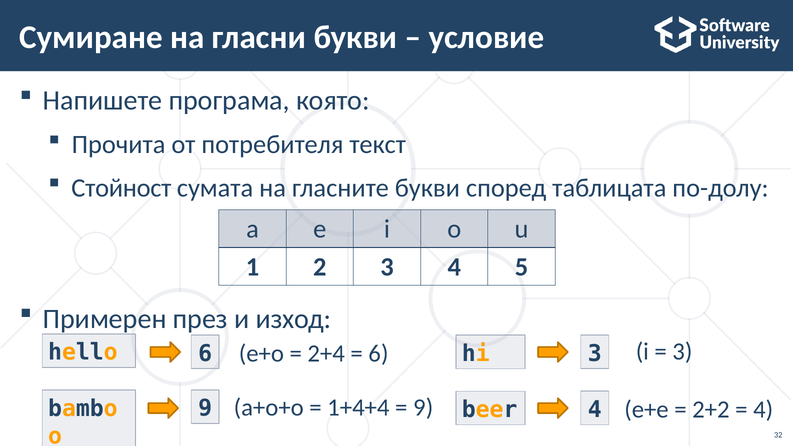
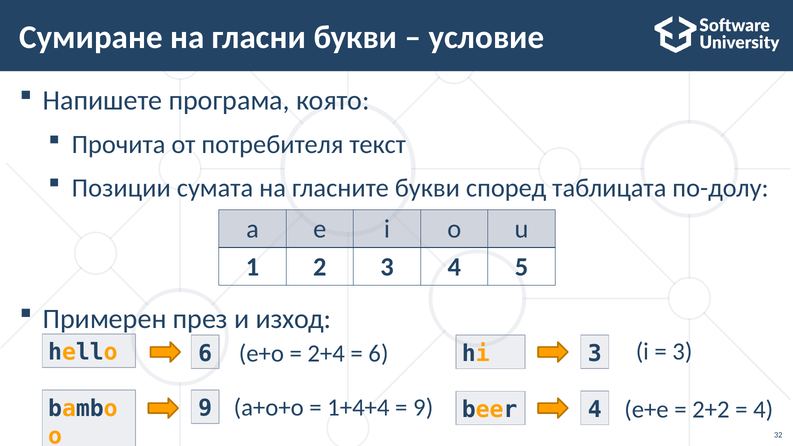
Стойност: Стойност -> Позиции (121, 188)
